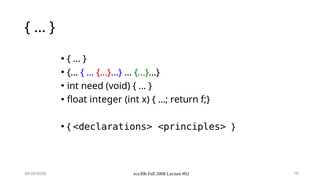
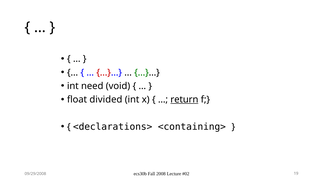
integer: integer -> divided (106, 99)
return underline: none -> present (184, 99)
<principles>: <principles> -> <containing> (192, 126)
